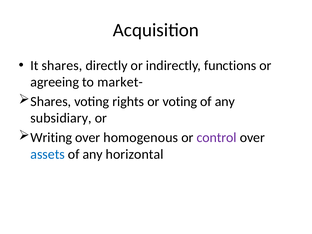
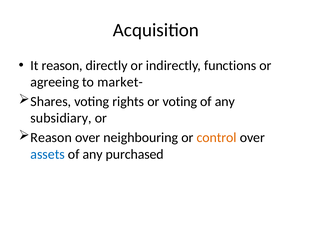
It shares: shares -> reason (62, 65)
Writing: Writing -> Reason (51, 138)
homogenous: homogenous -> neighbouring (141, 138)
control colour: purple -> orange (217, 138)
horizontal: horizontal -> purchased (135, 154)
